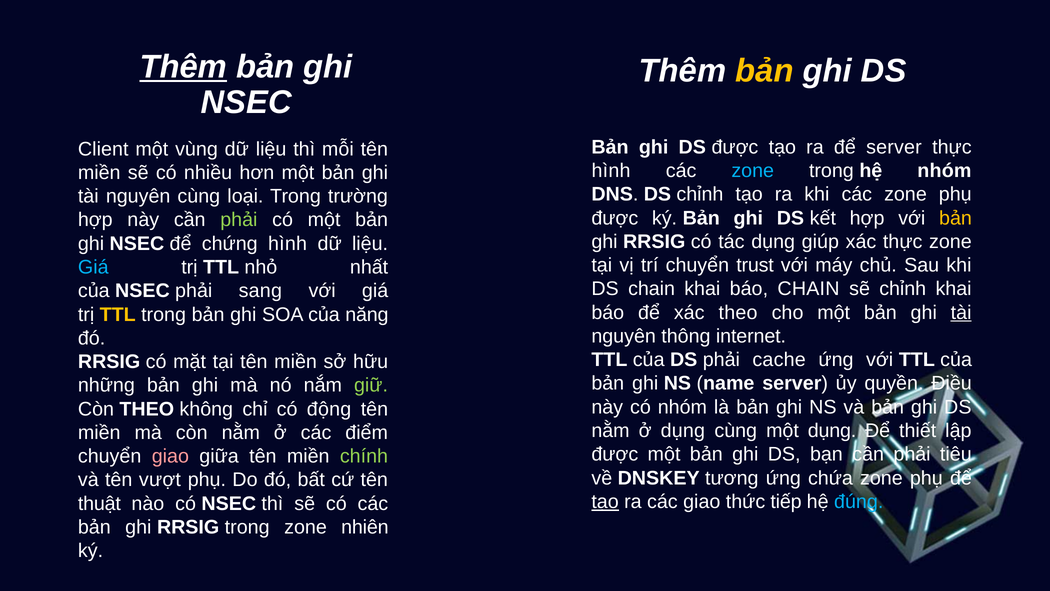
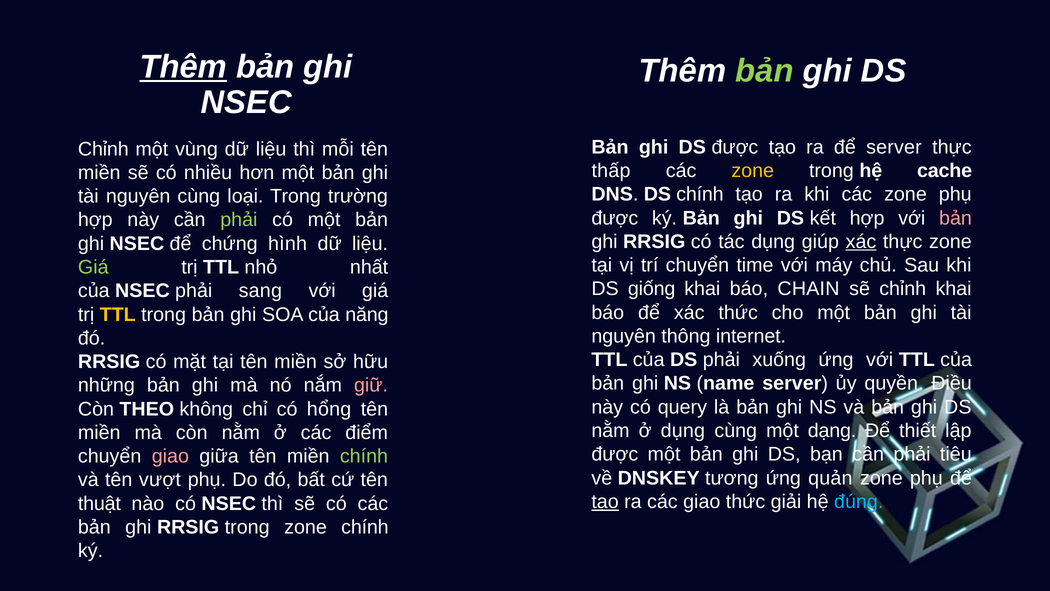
bản colour: yellow -> light green (764, 71)
Client: Client -> Chỉnh (103, 149)
hình: hình -> thấp (611, 171)
zone colour: light blue -> yellow (753, 171)
hệ nhóm: nhóm -> cache (945, 171)
DS chỉnh: chỉnh -> chính (700, 194)
bản colour: yellow -> pink (955, 218)
xác underline: none -> present (861, 242)
trust: trust -> time (755, 265)
Giá colour: light blue -> light green (93, 267)
DS chain: chain -> giống (652, 289)
xác theo: theo -> thức (738, 312)
tài underline: present -> none (961, 312)
cache: cache -> xuống (779, 360)
giữ colour: light green -> pink (371, 385)
có nhóm: nhóm -> query (682, 407)
động: động -> hổng (329, 409)
một dụng: dụng -> dạng (832, 430)
chứa: chứa -> quản (830, 478)
tiếp: tiếp -> giải (786, 501)
zone nhiên: nhiên -> chính (365, 527)
